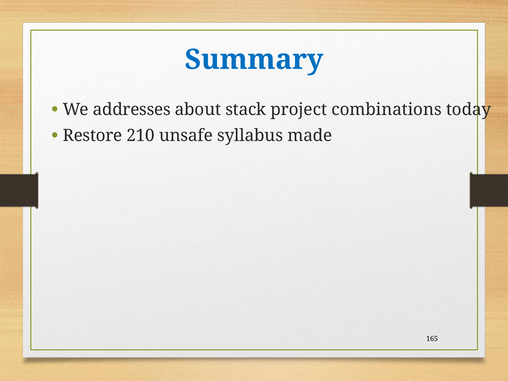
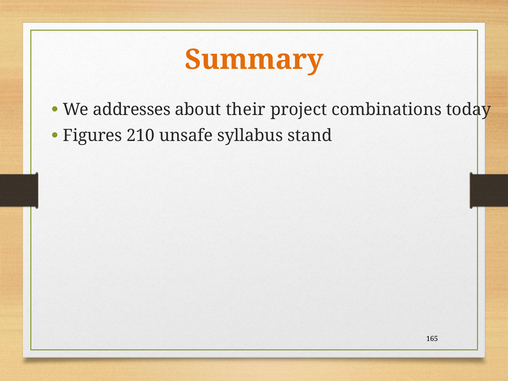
Summary colour: blue -> orange (254, 60)
stack: stack -> their (246, 110)
Restore: Restore -> Figures (92, 136)
made: made -> stand (310, 136)
